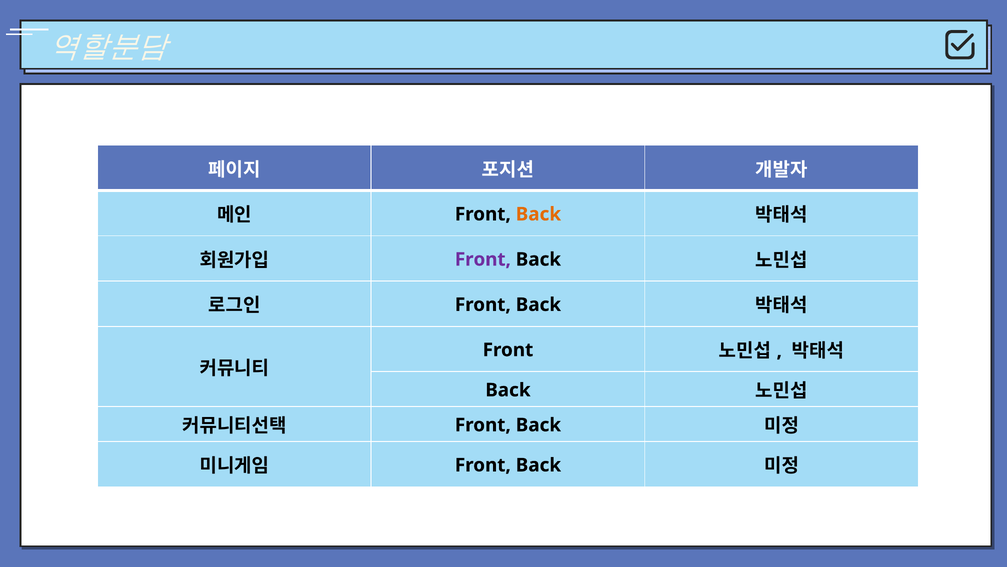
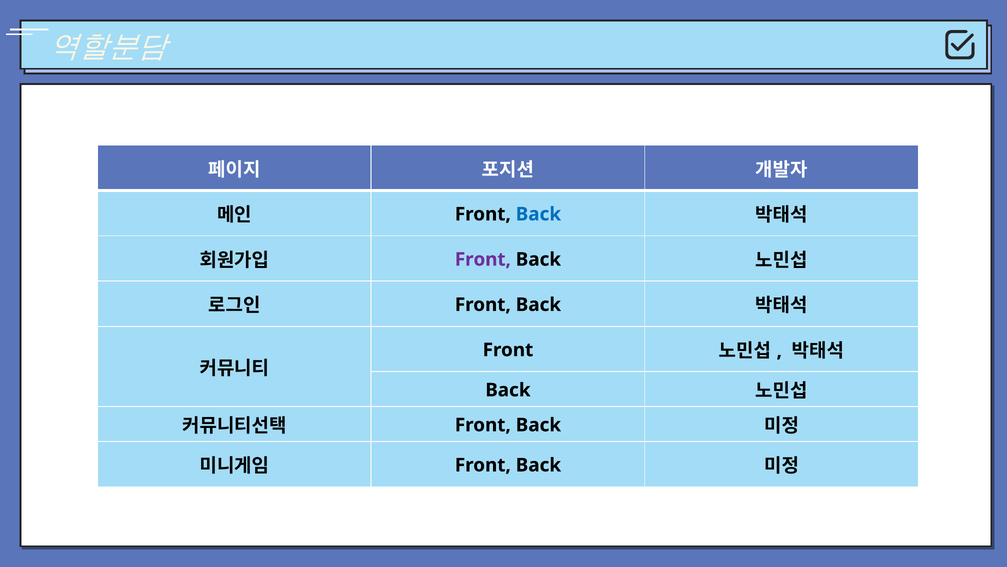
Back colour: orange -> blue (538, 214)
